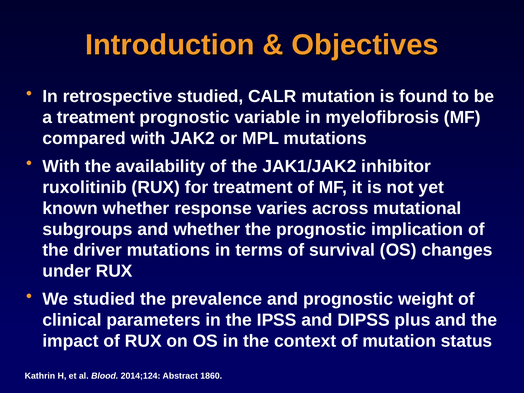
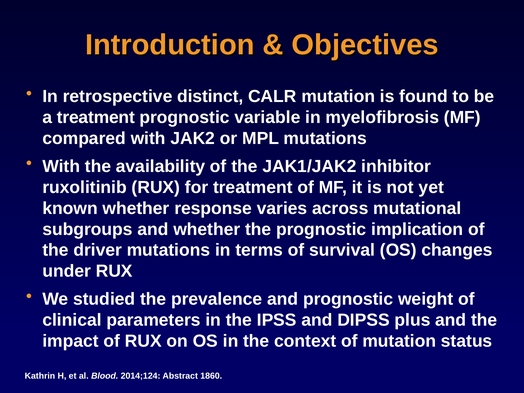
retrospective studied: studied -> distinct (210, 96)
